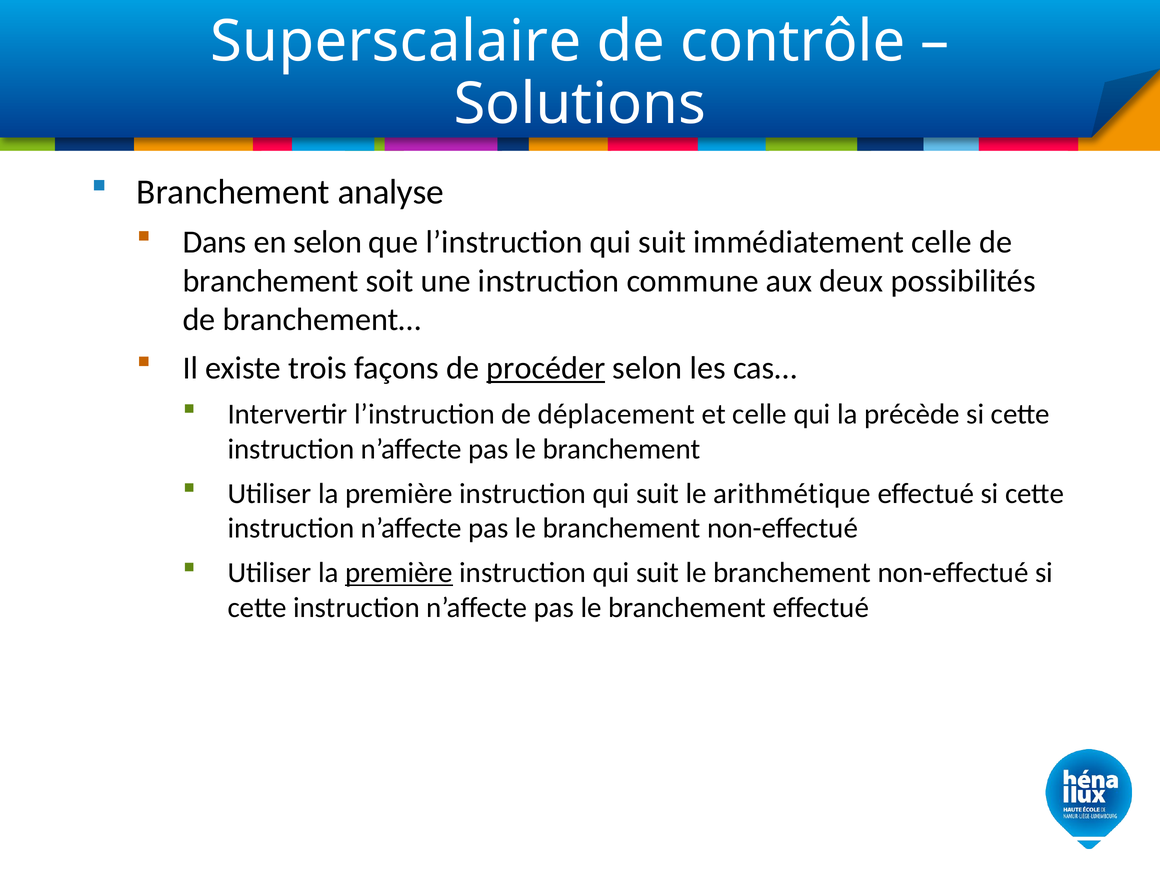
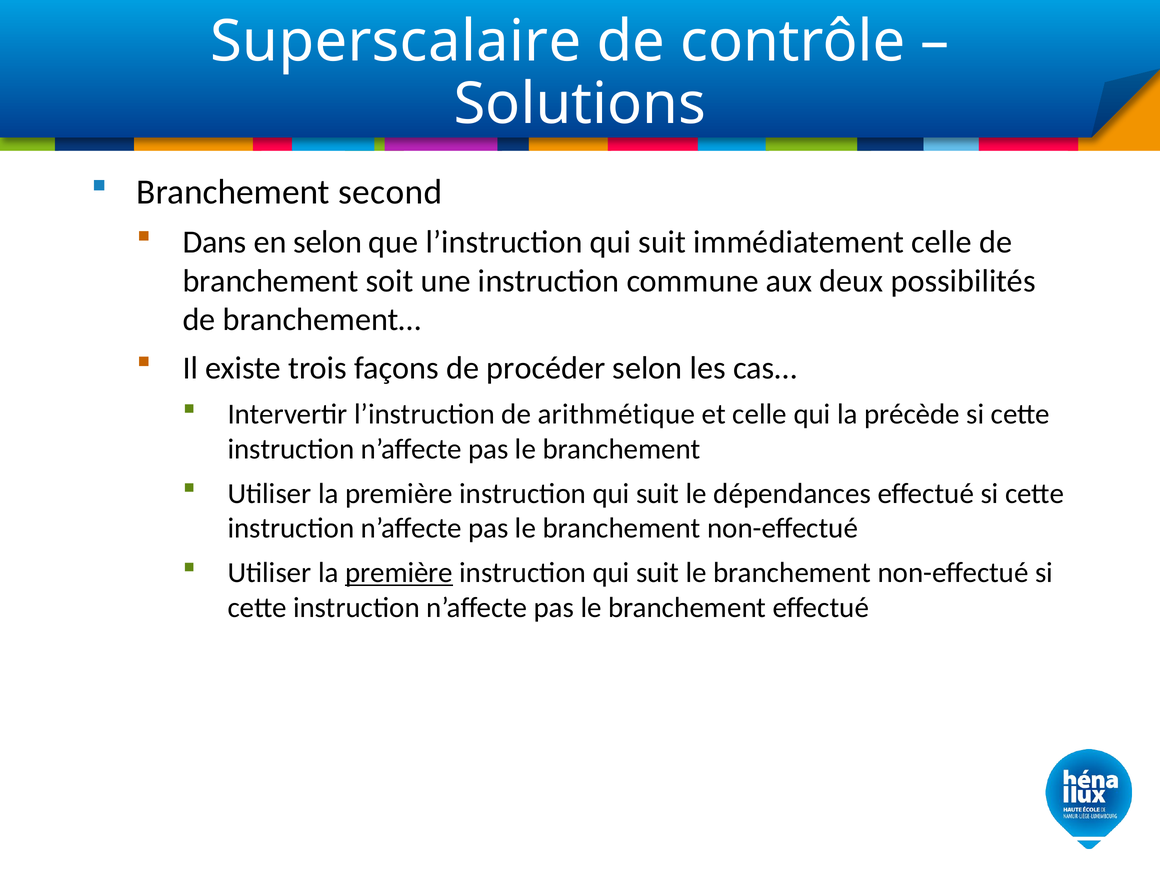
analyse: analyse -> second (390, 192)
procéder underline: present -> none (546, 368)
déplacement: déplacement -> arithmétique (616, 414)
arithmétique: arithmétique -> dépendances (792, 493)
